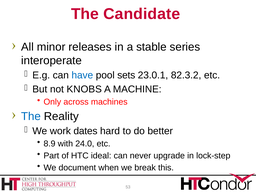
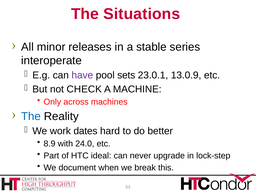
Candidate: Candidate -> Situations (142, 14)
have colour: blue -> purple (82, 75)
82.3.2: 82.3.2 -> 13.0.9 (186, 75)
KNOBS: KNOBS -> CHECK (84, 89)
